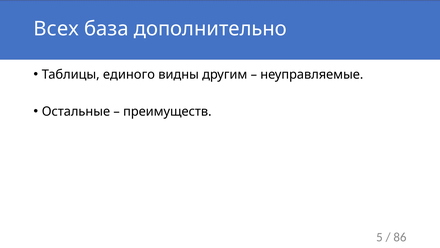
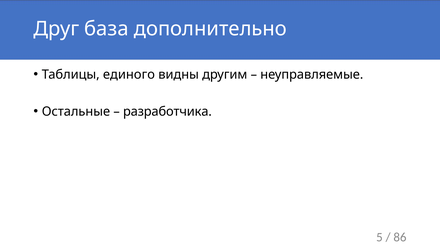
Всех: Всех -> Друг (56, 29)
преимуществ: преимуществ -> разработчика (167, 111)
